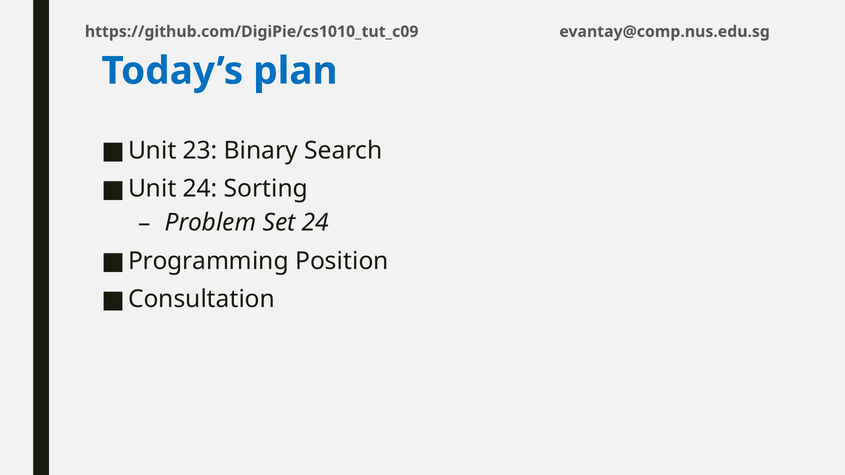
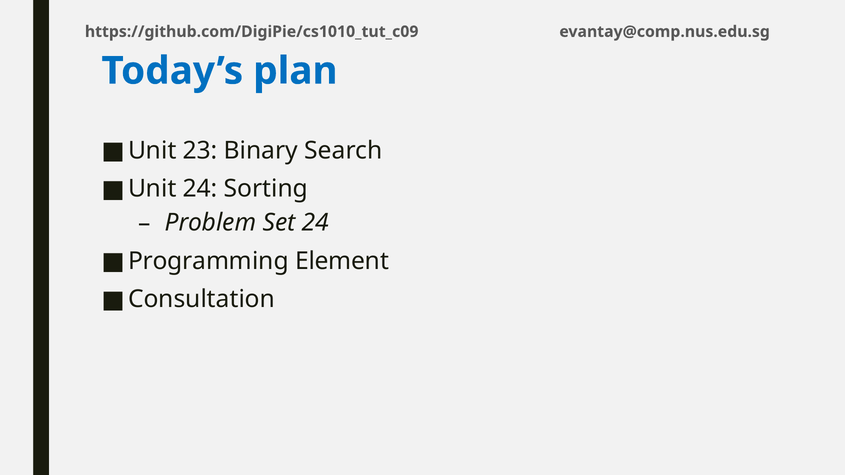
Position: Position -> Element (342, 261)
